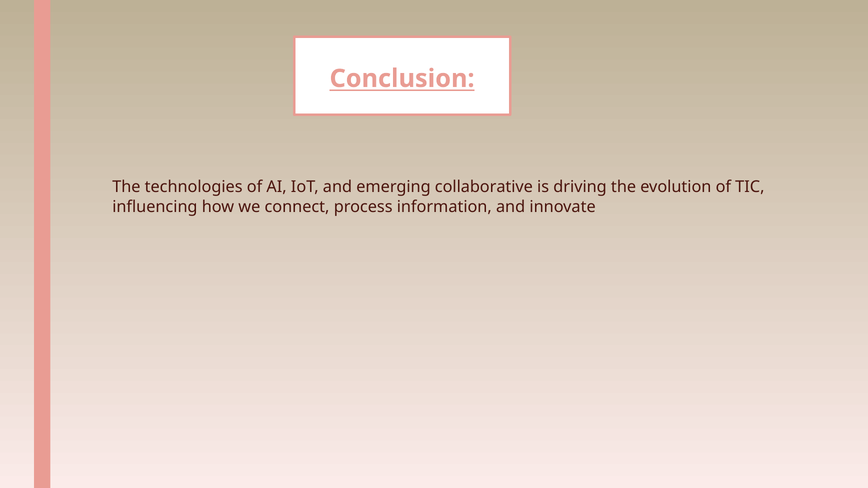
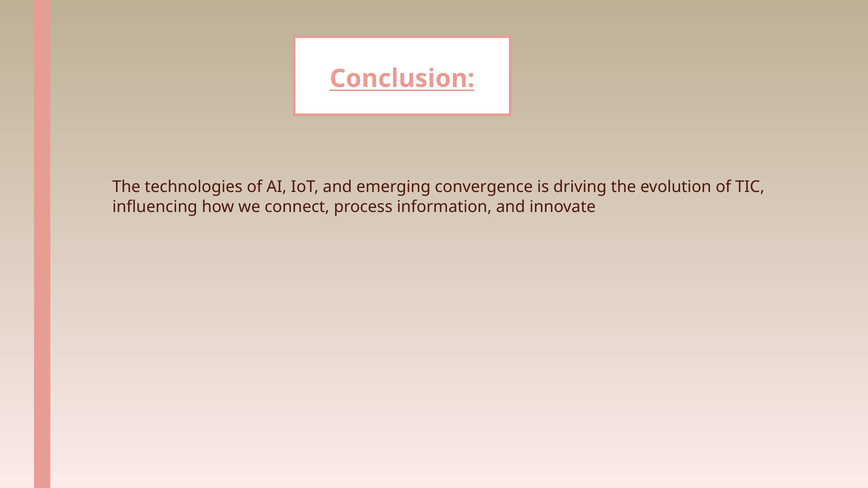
collaborative: collaborative -> convergence (484, 187)
